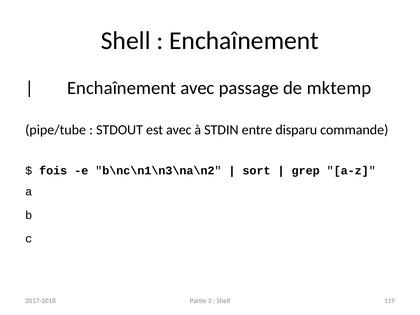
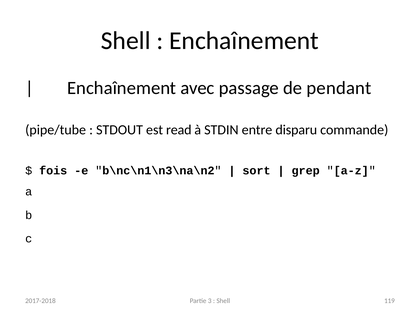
mktemp: mktemp -> pendant (339, 88)
est avec: avec -> read (179, 130)
